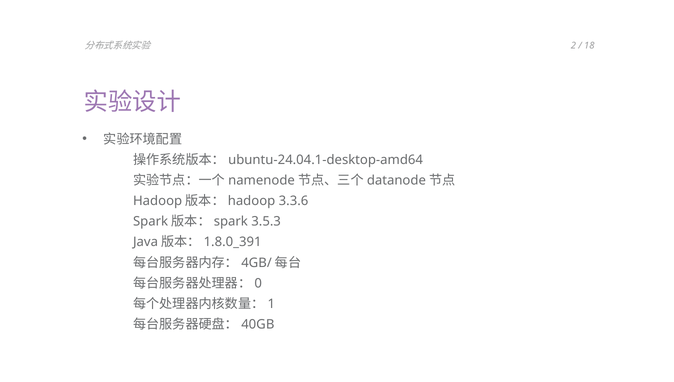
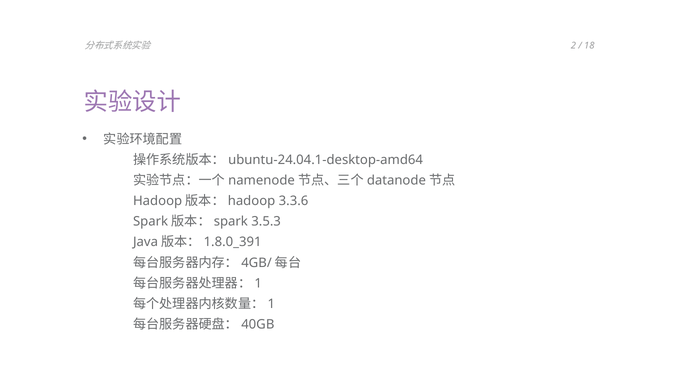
0: 0 -> 1 (258, 283)
